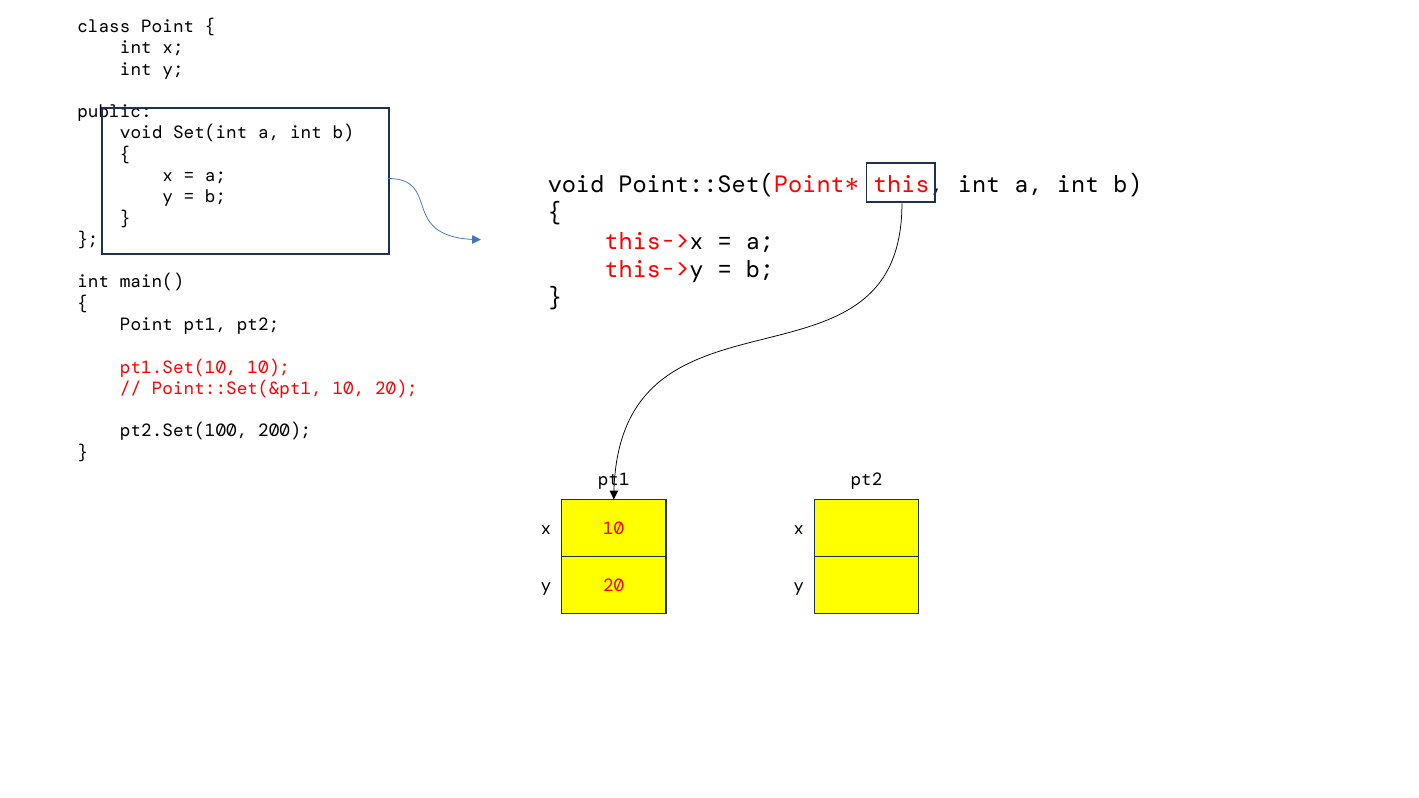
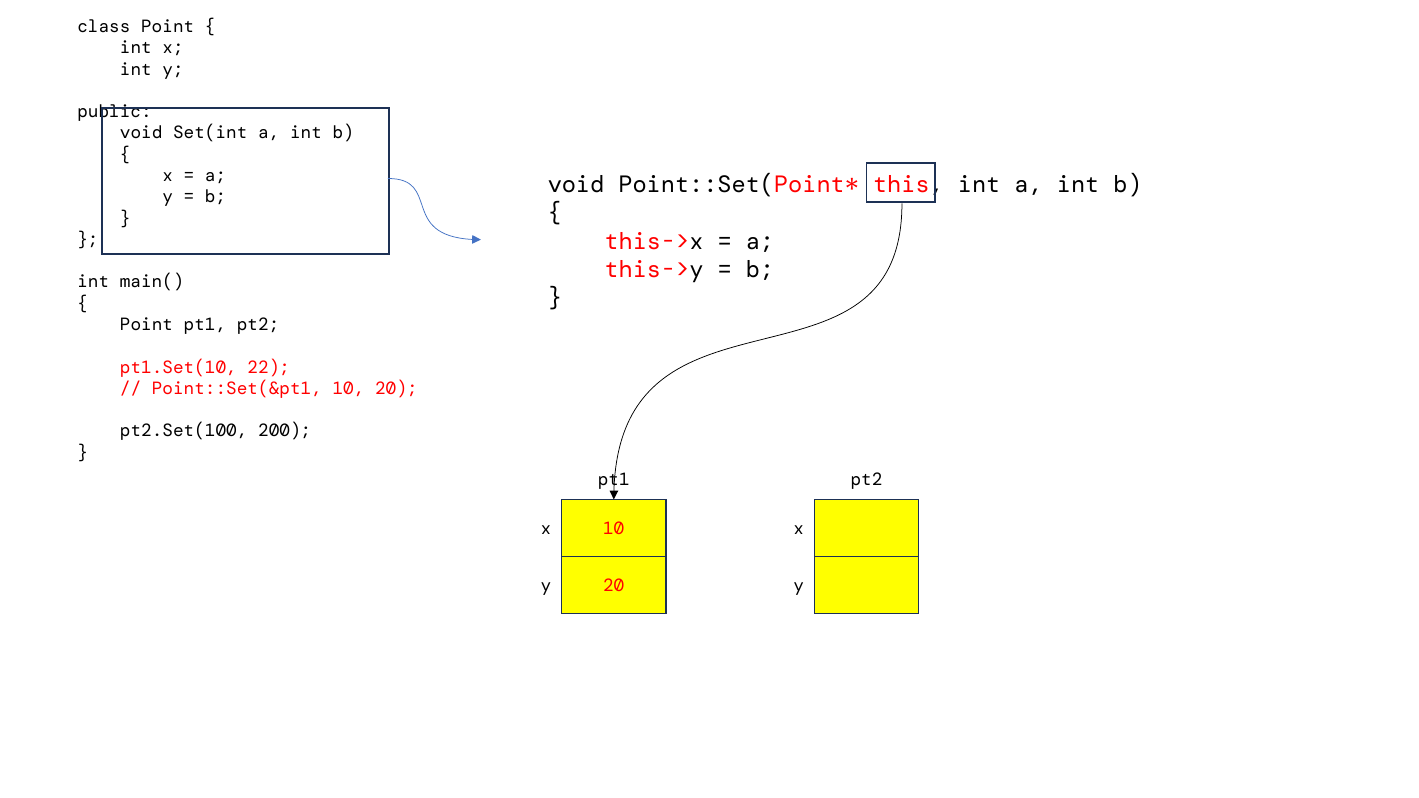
pt1.Set(10 10: 10 -> 22 (269, 367)
